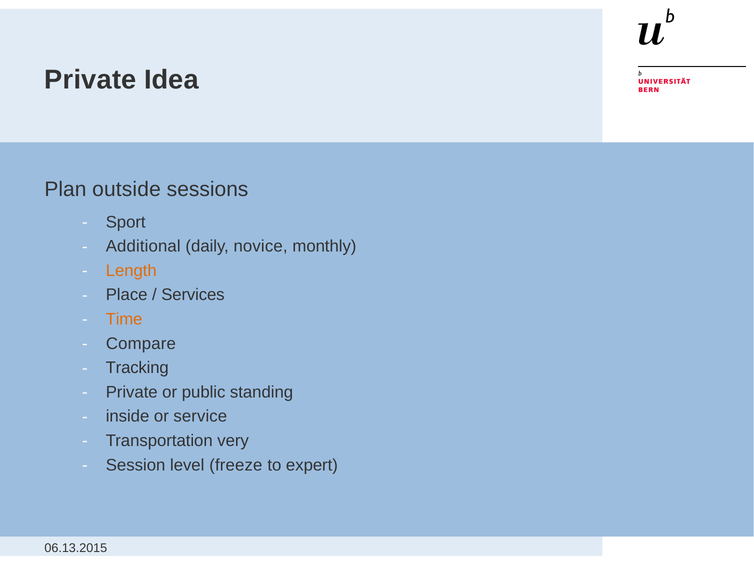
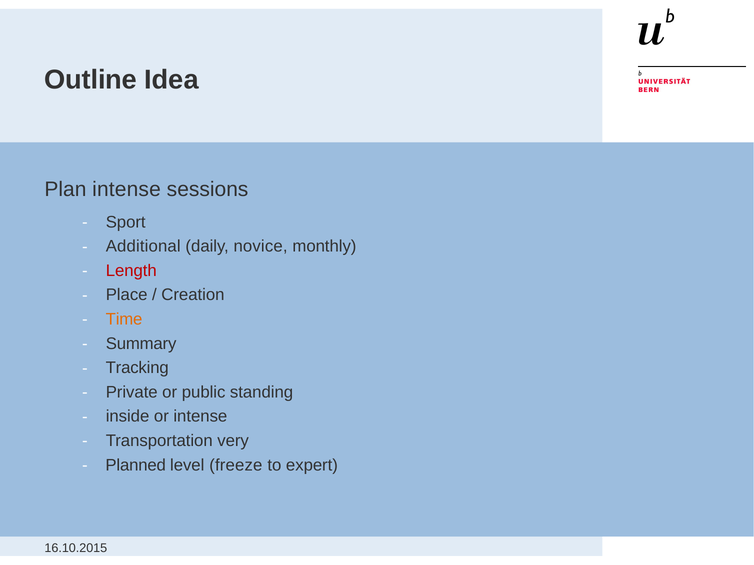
Private: Private -> Outline (91, 80)
Plan outside: outside -> intense (127, 189)
Length colour: orange -> red (131, 271)
Services: Services -> Creation (193, 295)
Compare: Compare -> Summary (141, 344)
or service: service -> intense (200, 417)
Session: Session -> Planned (136, 465)
06.13.2015: 06.13.2015 -> 16.10.2015 (76, 548)
